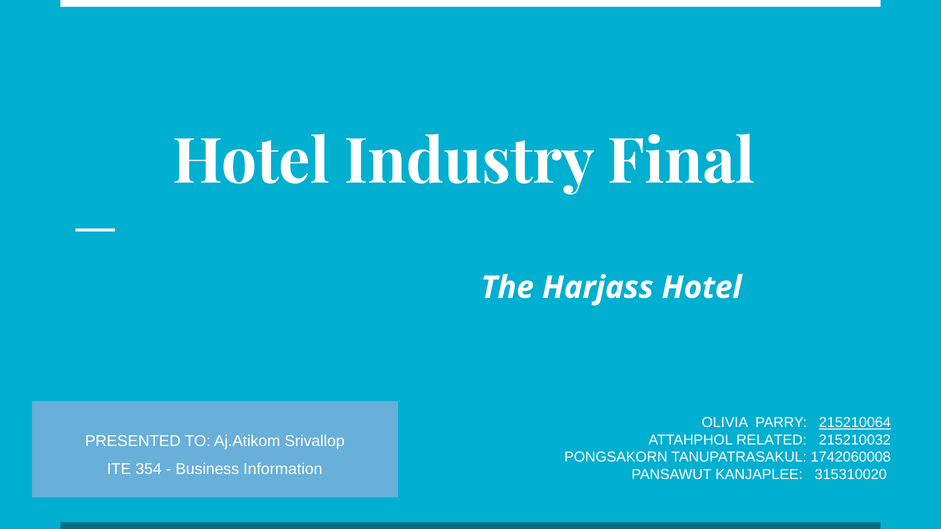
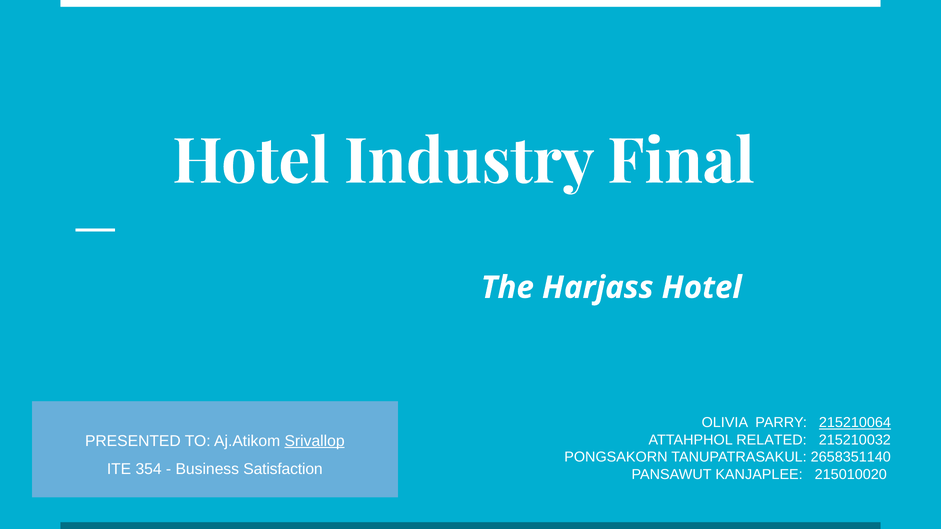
Srivallop underline: none -> present (315, 441)
1742060008: 1742060008 -> 2658351140 (851, 457)
Information: Information -> Satisfaction (283, 469)
315310020: 315310020 -> 215010020 (851, 475)
